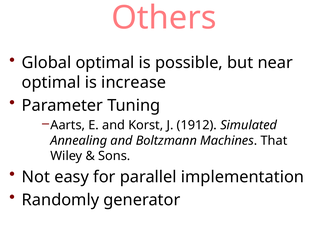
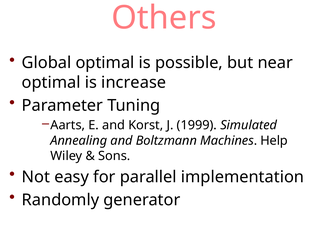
1912: 1912 -> 1999 (197, 125)
That: That -> Help (274, 141)
